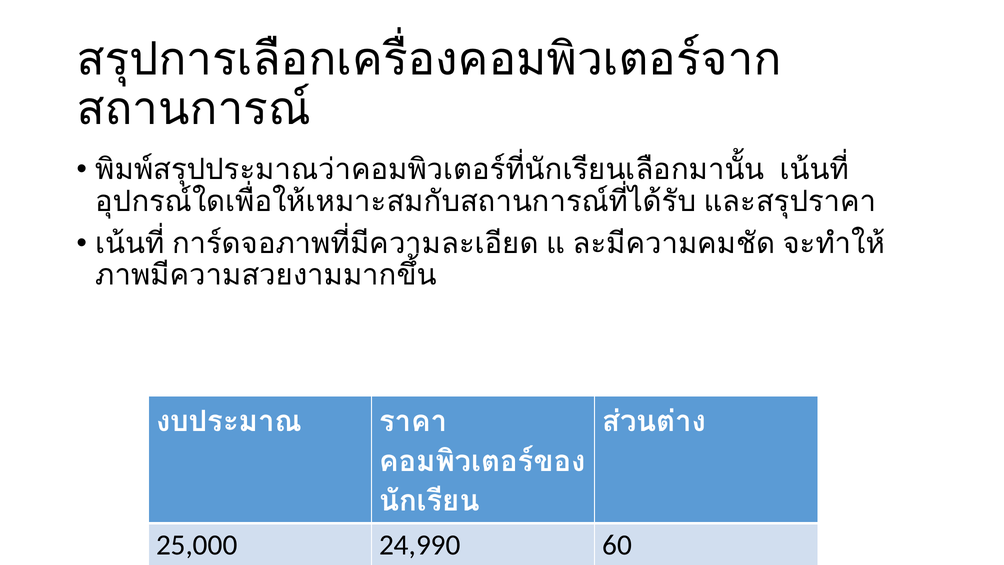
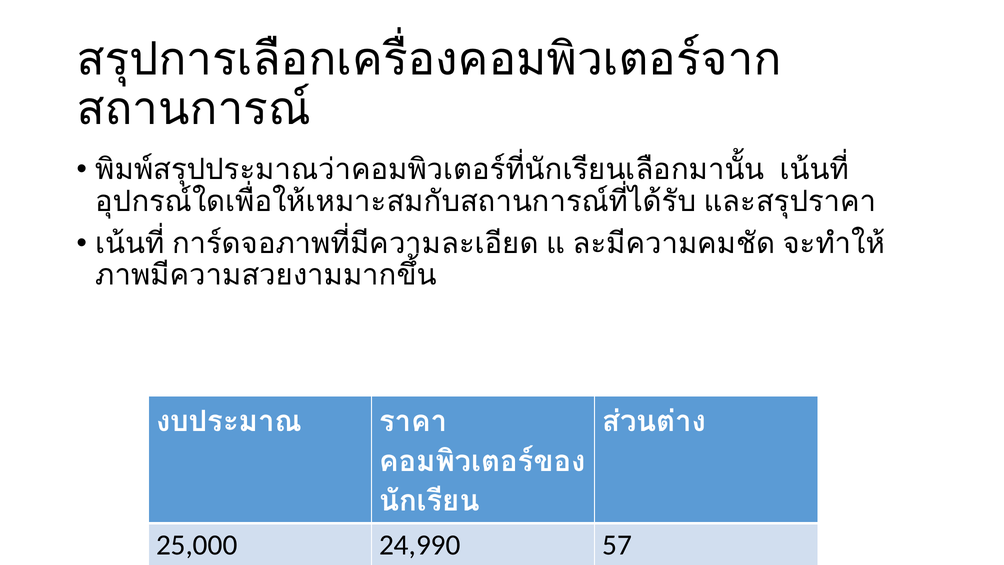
60: 60 -> 57 (617, 545)
